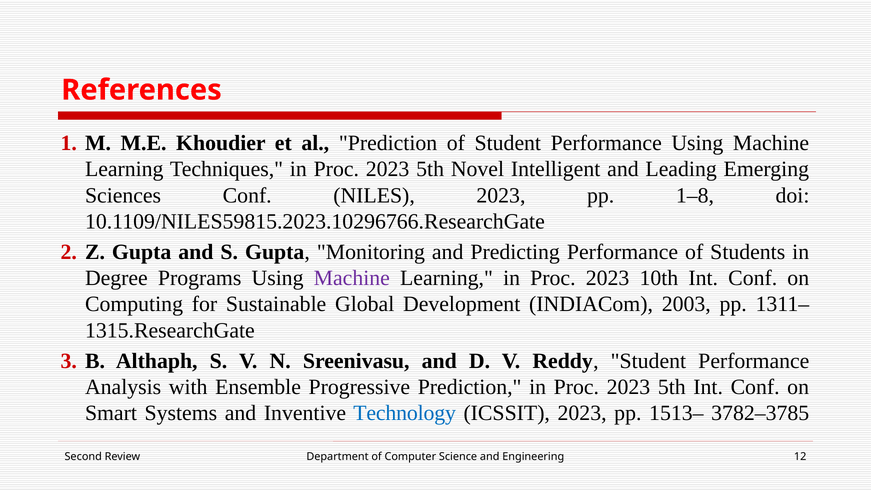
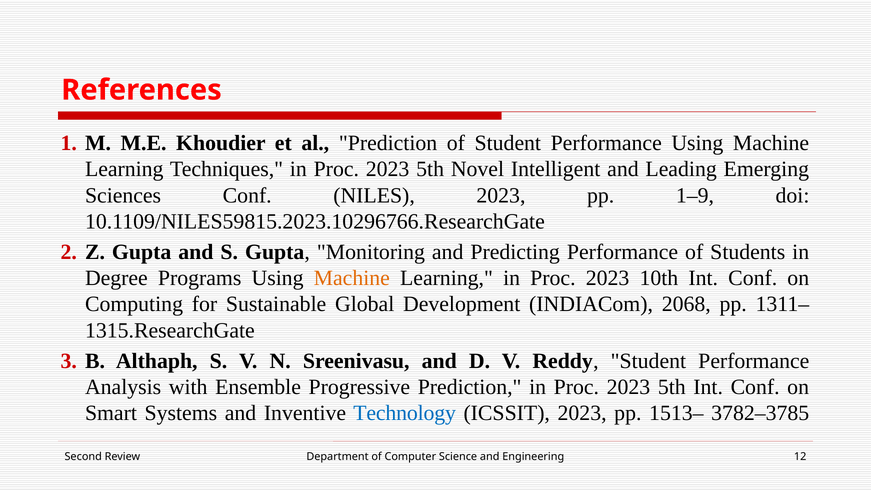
1–8: 1–8 -> 1–9 (695, 195)
Machine colour: purple -> orange (352, 278)
2003: 2003 -> 2068 (686, 304)
